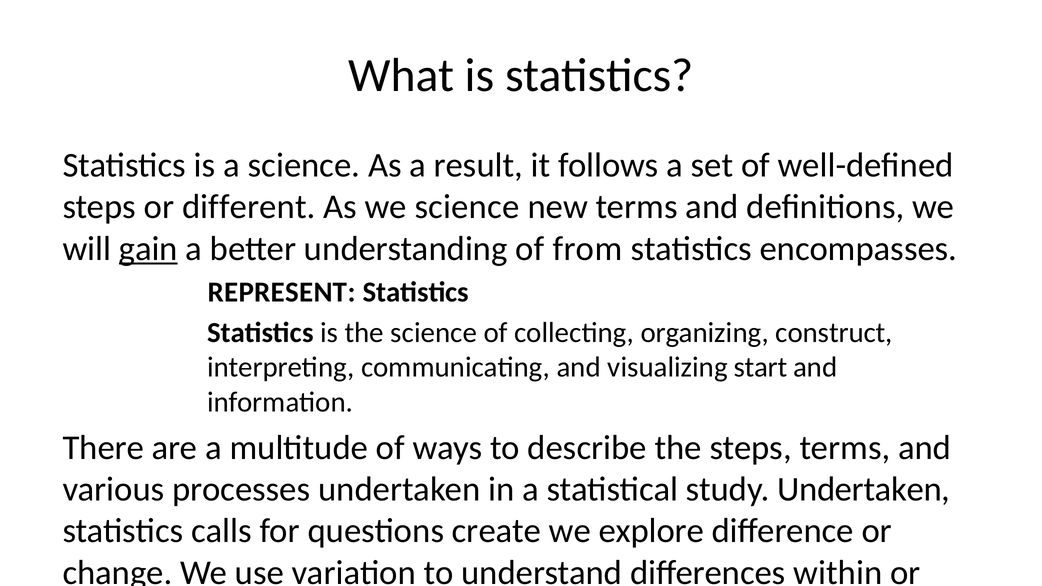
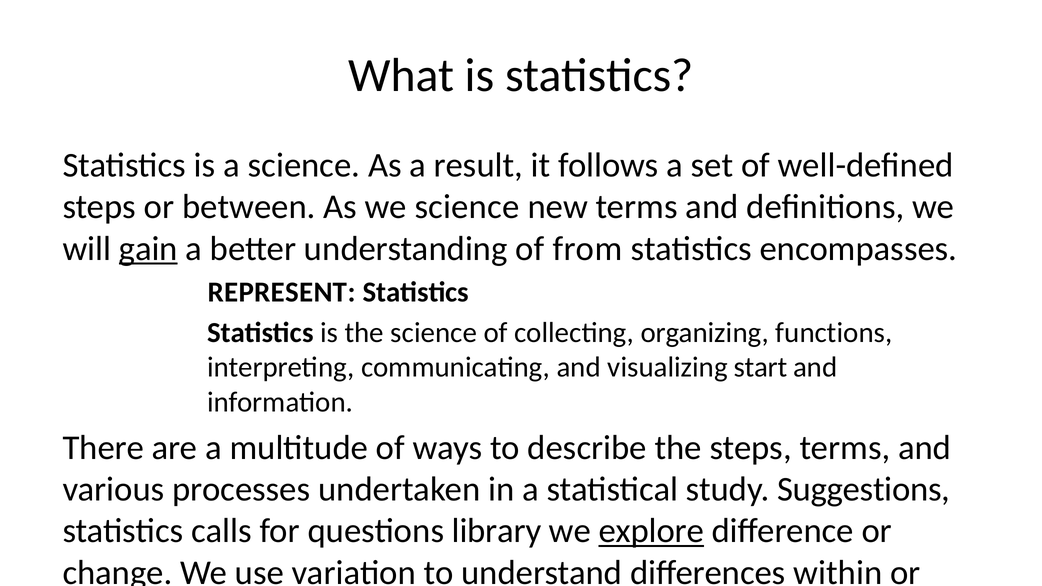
steps or different: different -> between (249, 207)
construct: construct -> functions (834, 333)
study Undertaken: Undertaken -> Suggestions (864, 489)
create: create -> library (497, 531)
explore underline: none -> present (651, 531)
